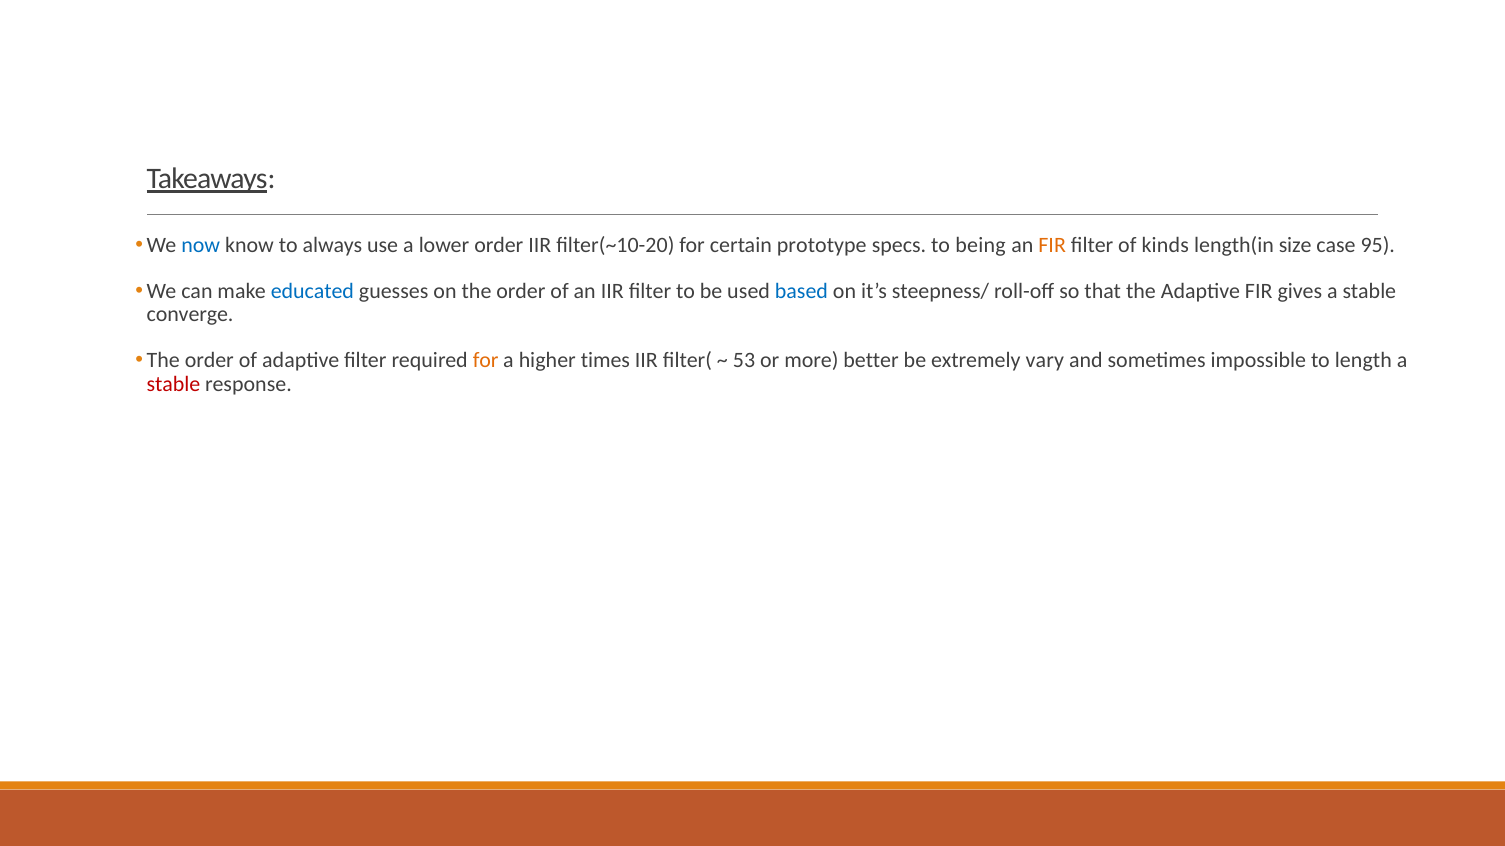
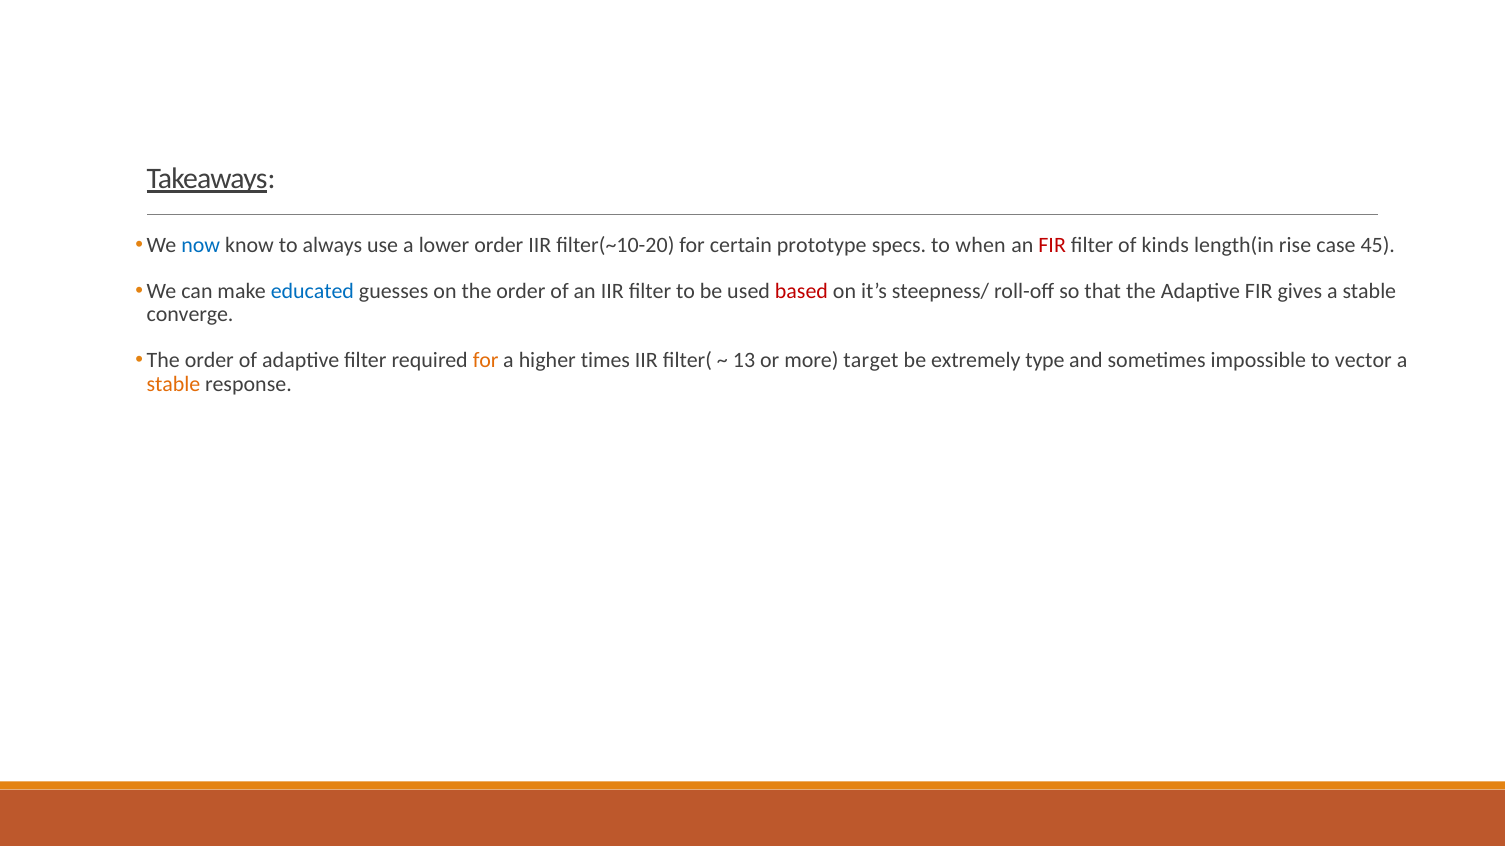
being: being -> when (981, 245)
FIR colour: orange -> red (1052, 245)
size: size -> rise (1295, 245)
95: 95 -> 45 (1378, 245)
based colour: blue -> red (801, 291)
53: 53 -> 13 (744, 360)
better: better -> target (871, 360)
vary: vary -> type (1045, 360)
length: length -> vector (1363, 360)
stable colour: red -> orange (173, 384)
